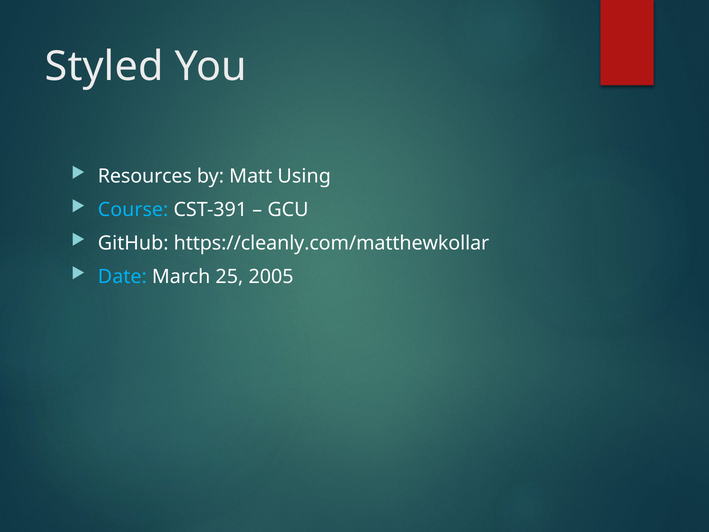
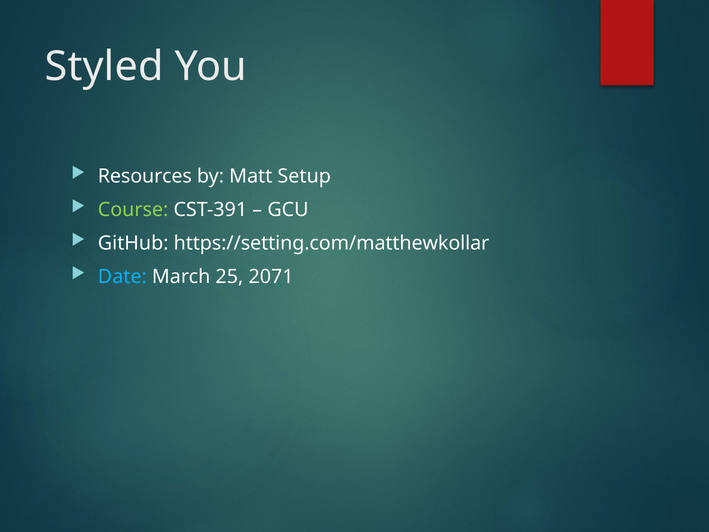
Using: Using -> Setup (304, 176)
Course colour: light blue -> light green (133, 209)
https://cleanly.com/matthewkollar: https://cleanly.com/matthewkollar -> https://setting.com/matthewkollar (331, 243)
2005: 2005 -> 2071 (271, 276)
